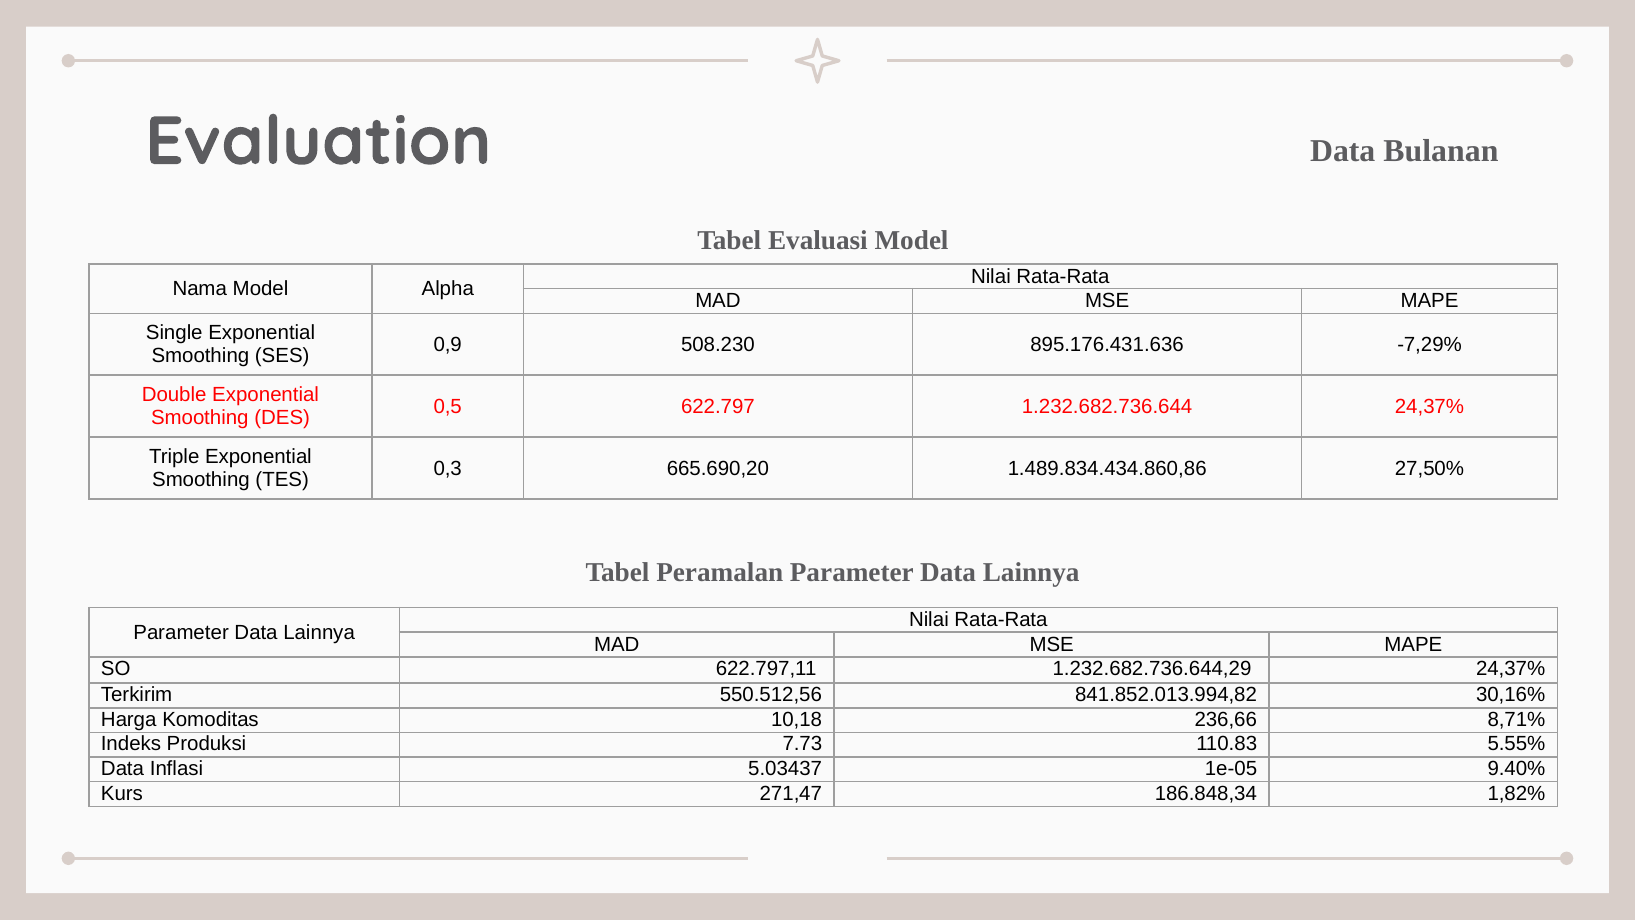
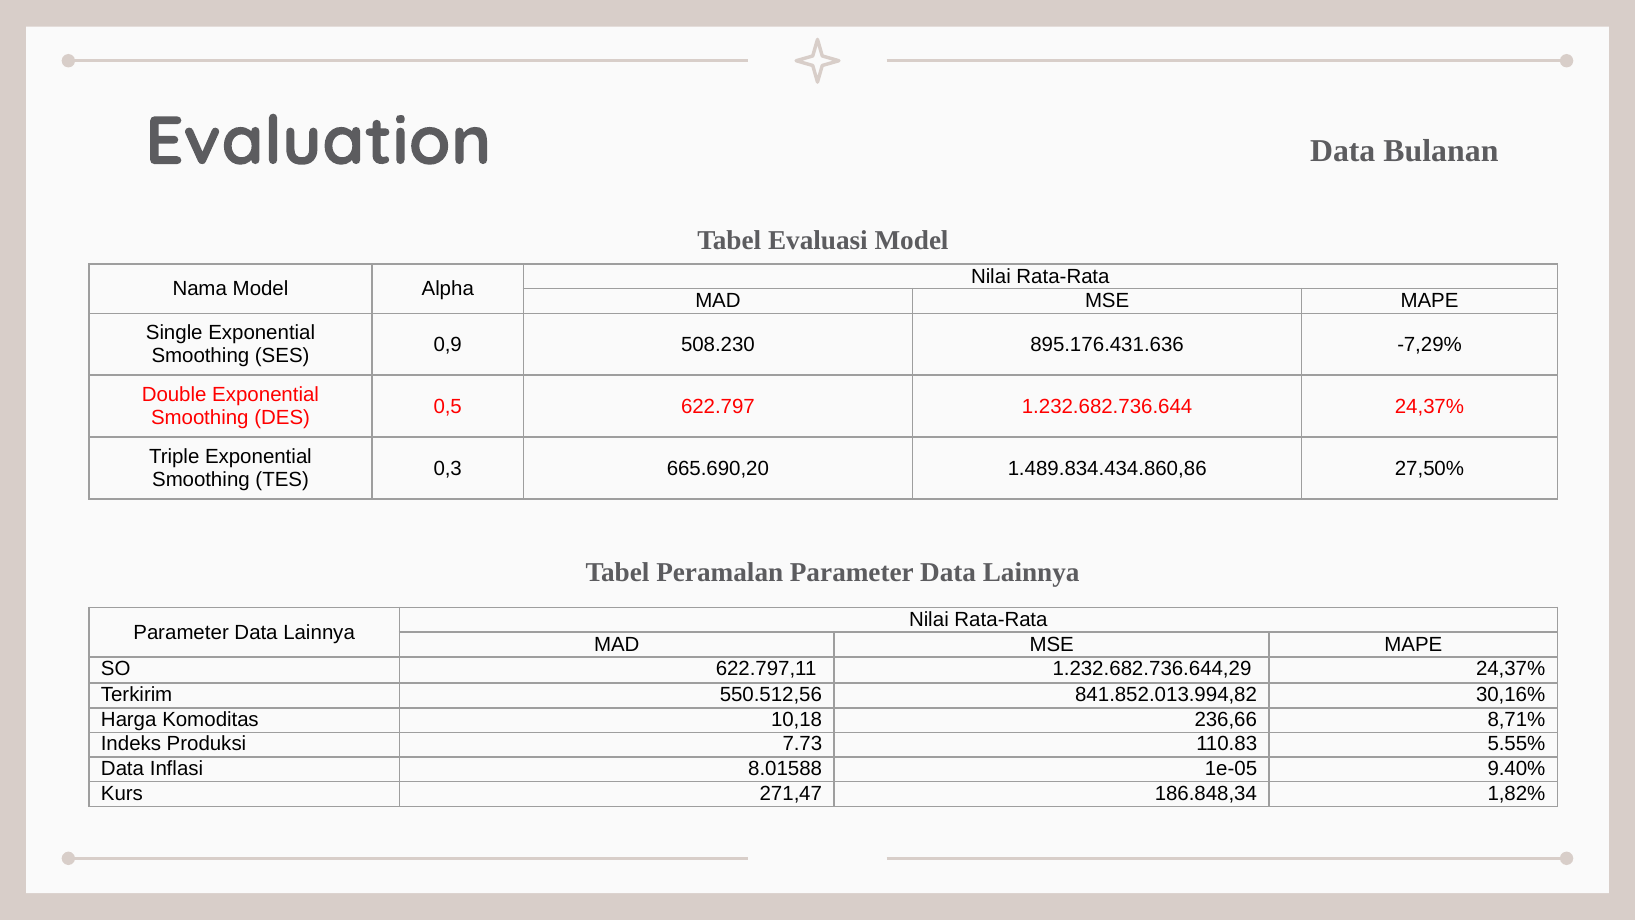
5.03437: 5.03437 -> 8.01588 (785, 769)
